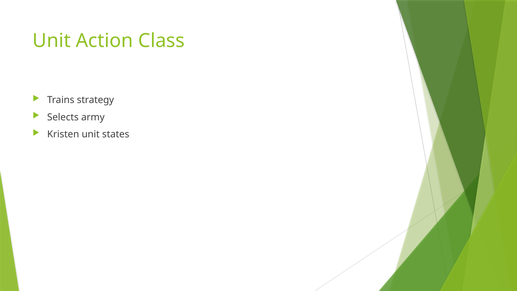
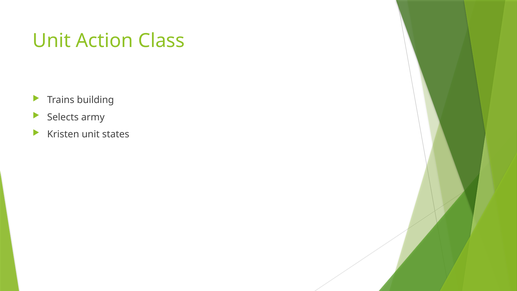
strategy: strategy -> building (95, 100)
